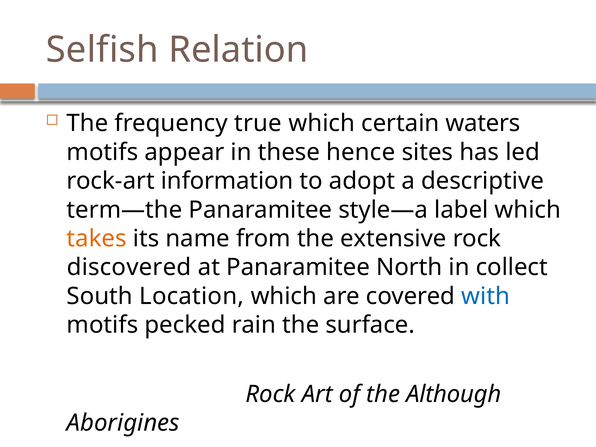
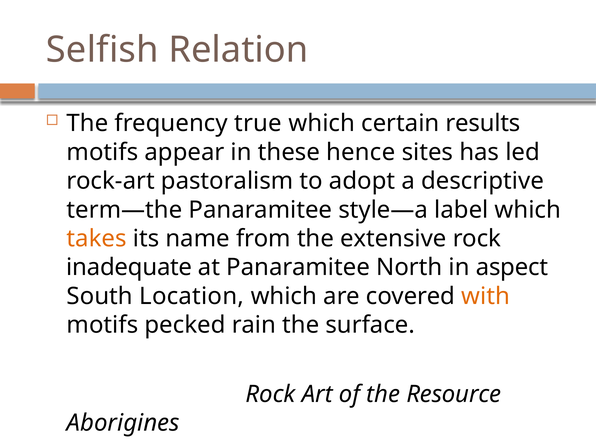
waters: waters -> results (483, 123)
information: information -> pastoralism (227, 181)
discovered: discovered -> inadequate (129, 267)
collect: collect -> aspect (512, 267)
with colour: blue -> orange (486, 296)
Although: Although -> Resource (454, 394)
